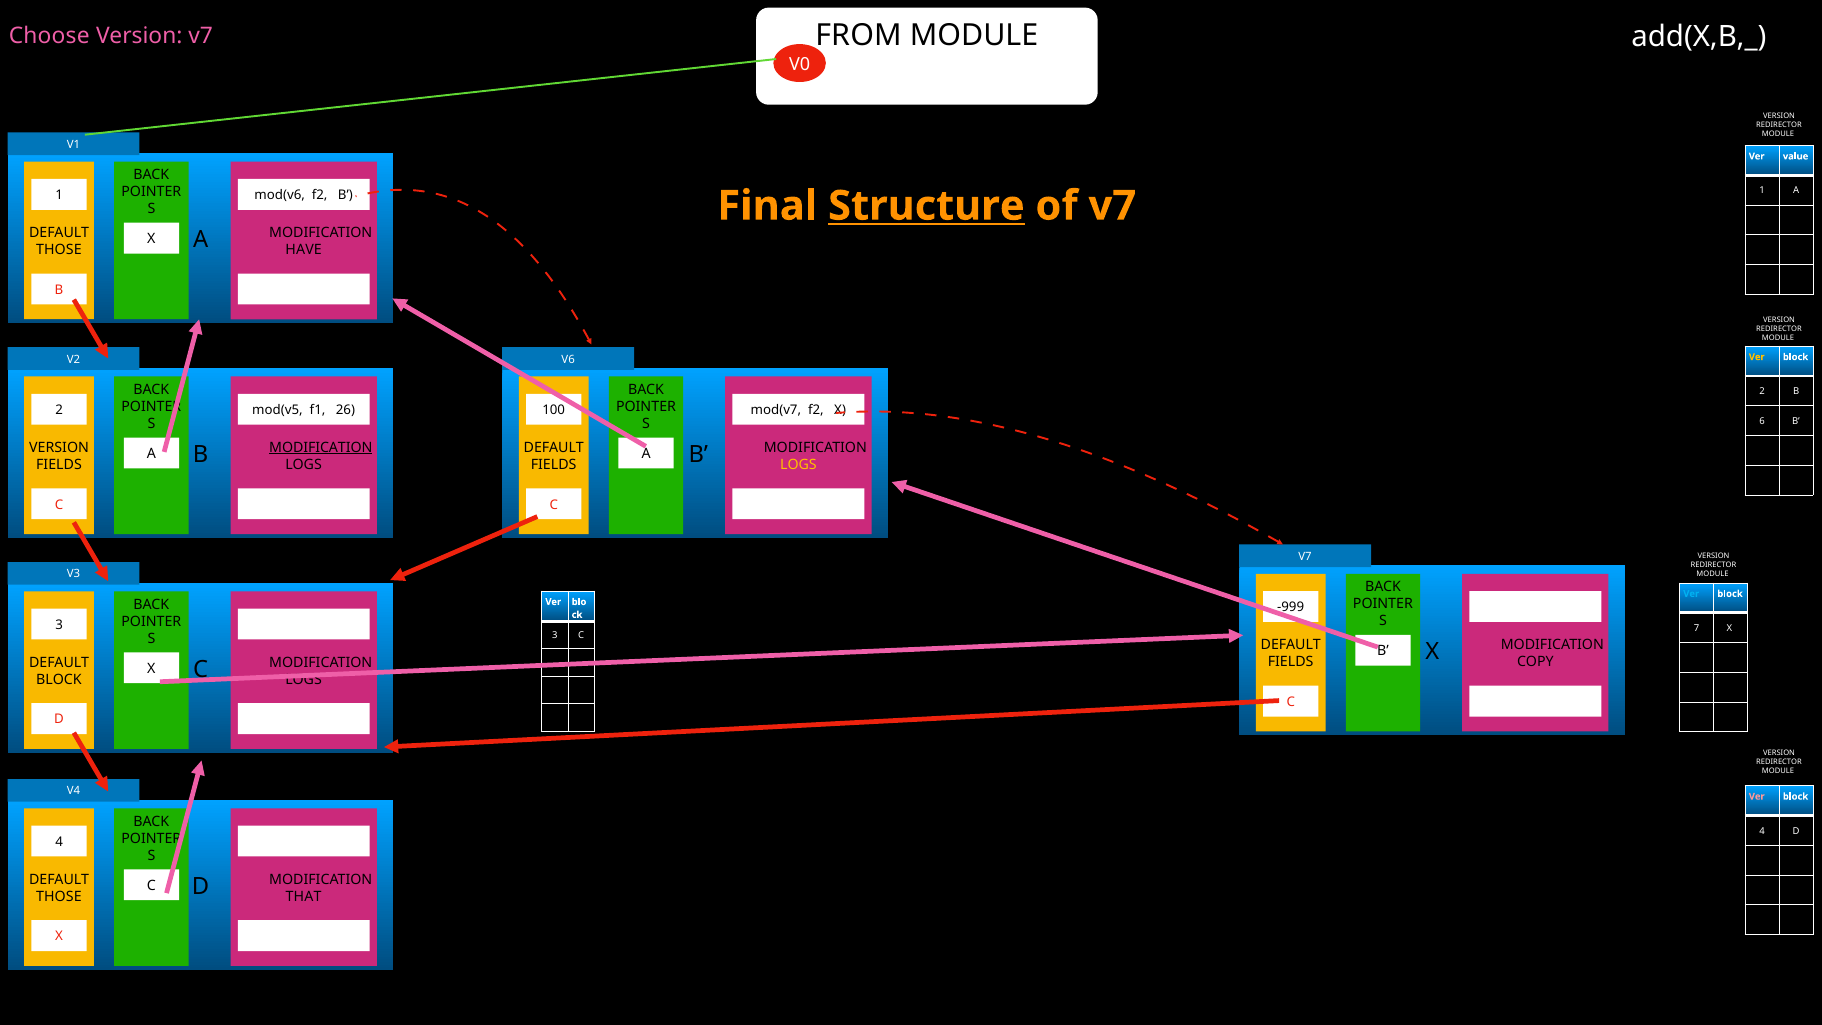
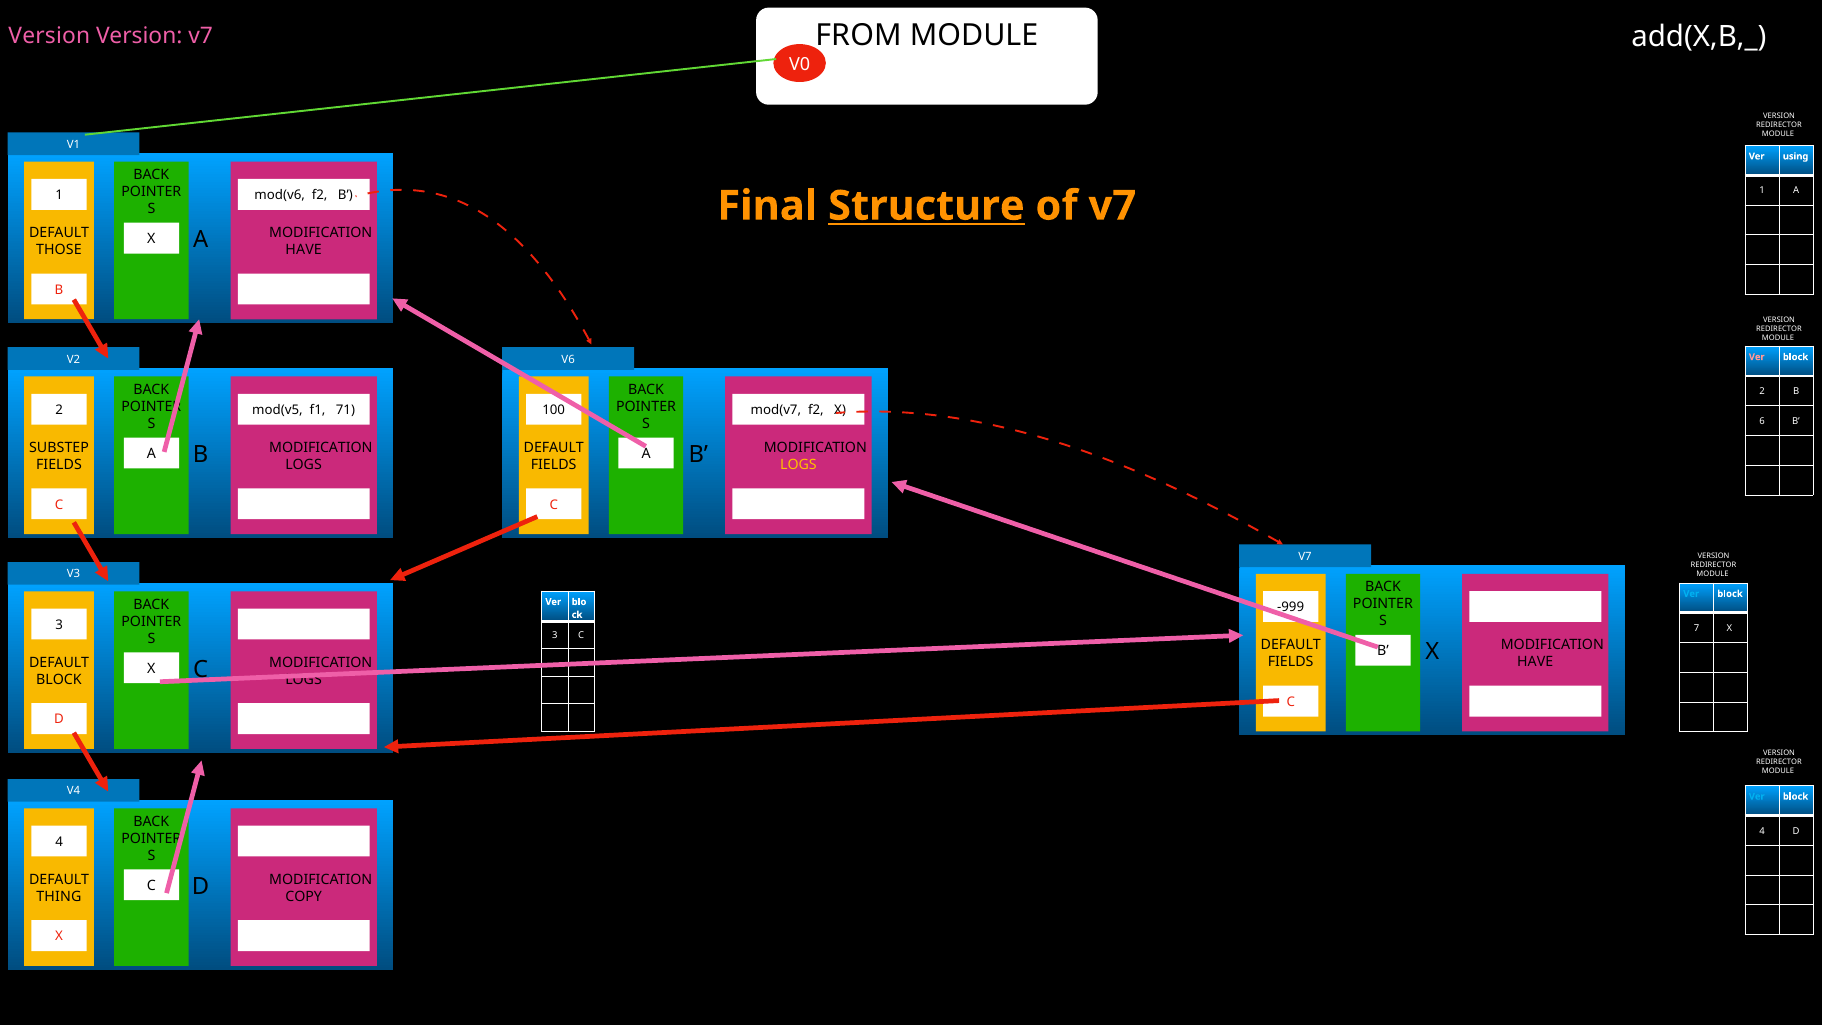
Choose: Choose -> Version (49, 36)
value: value -> using (1796, 156)
Ver colour: yellow -> pink (1757, 357)
26: 26 -> 71 (345, 410)
VERSION: VERSION -> SUBSTEP (59, 448)
MODIFICATION underline: present -> none (321, 448)
COPY: COPY -> HAVE (1535, 662)
Ver colour: pink -> light blue (1757, 796)
THOSE: THOSE -> THING (59, 897)
THAT: THAT -> COPY (304, 897)
